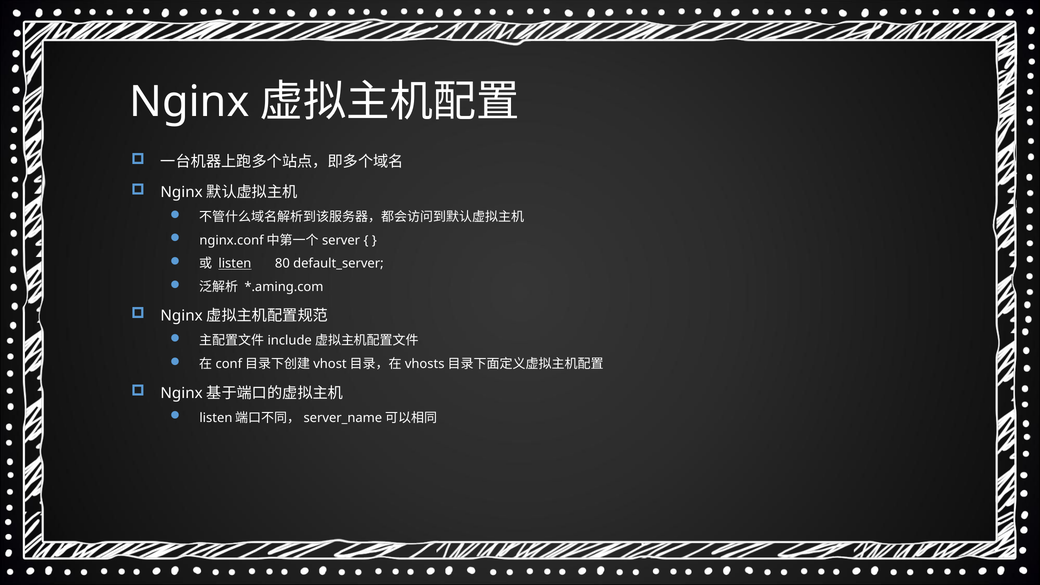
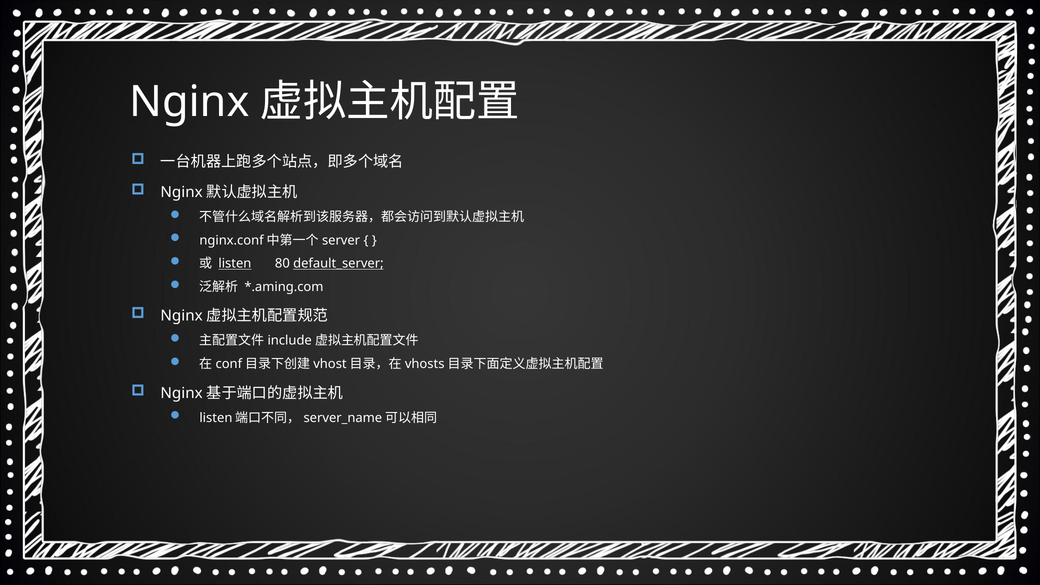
default_server underline: none -> present (338, 264)
